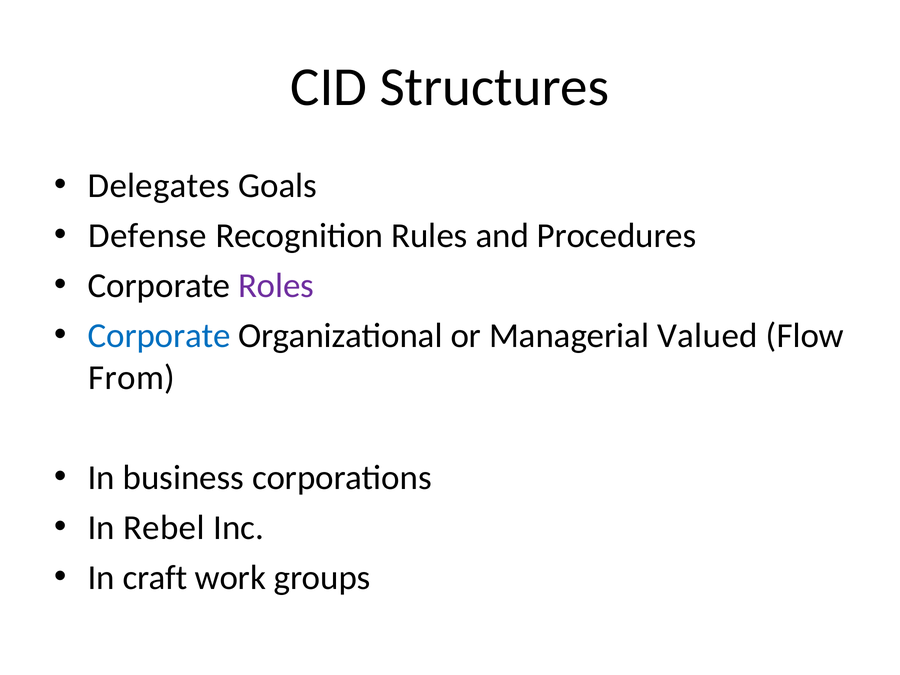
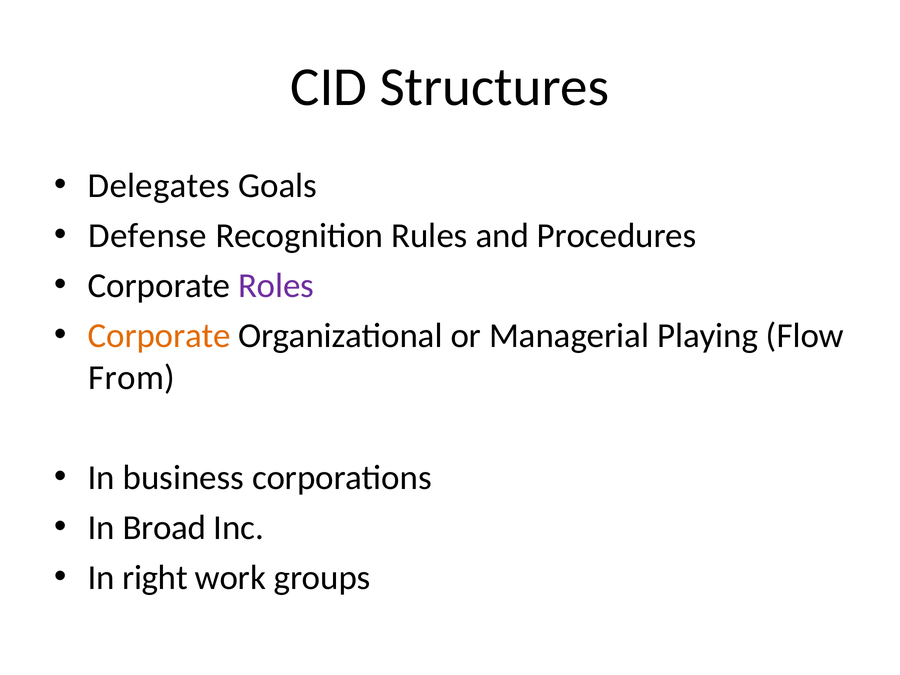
Corporate colour: blue -> orange (159, 336)
Valued: Valued -> Playing (708, 336)
Rebel: Rebel -> Broad (164, 528)
craft: craft -> right (155, 578)
